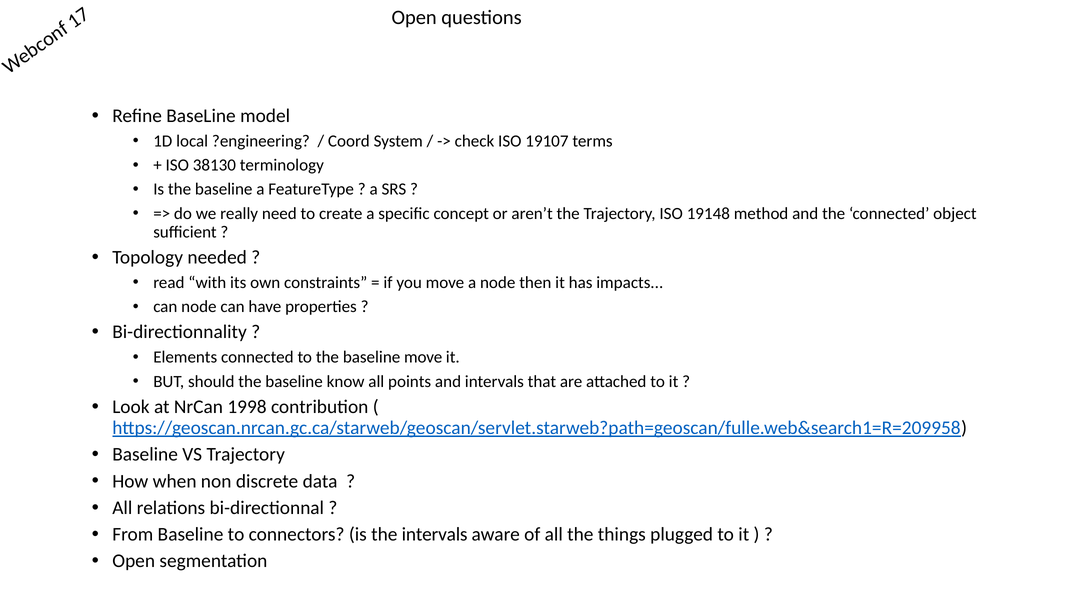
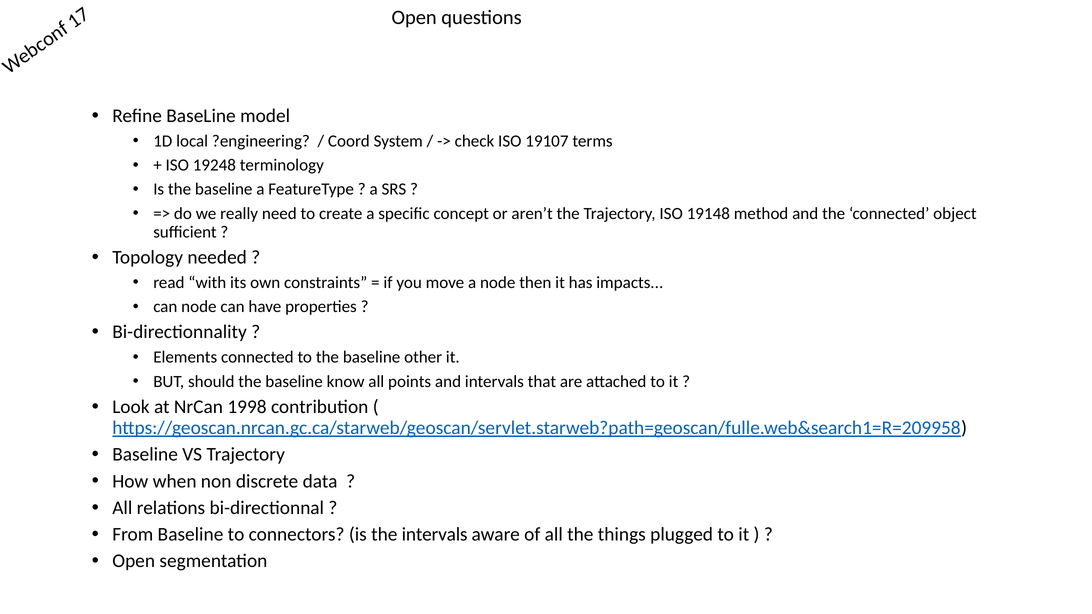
38130: 38130 -> 19248 (214, 165)
baseline move: move -> other (423, 358)
